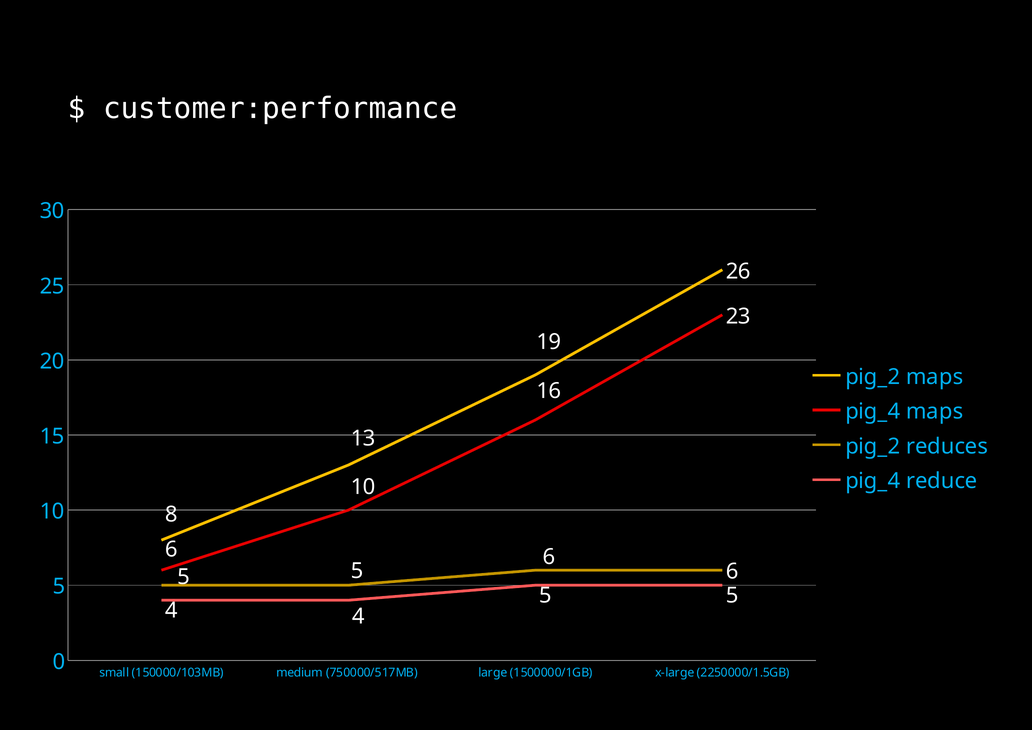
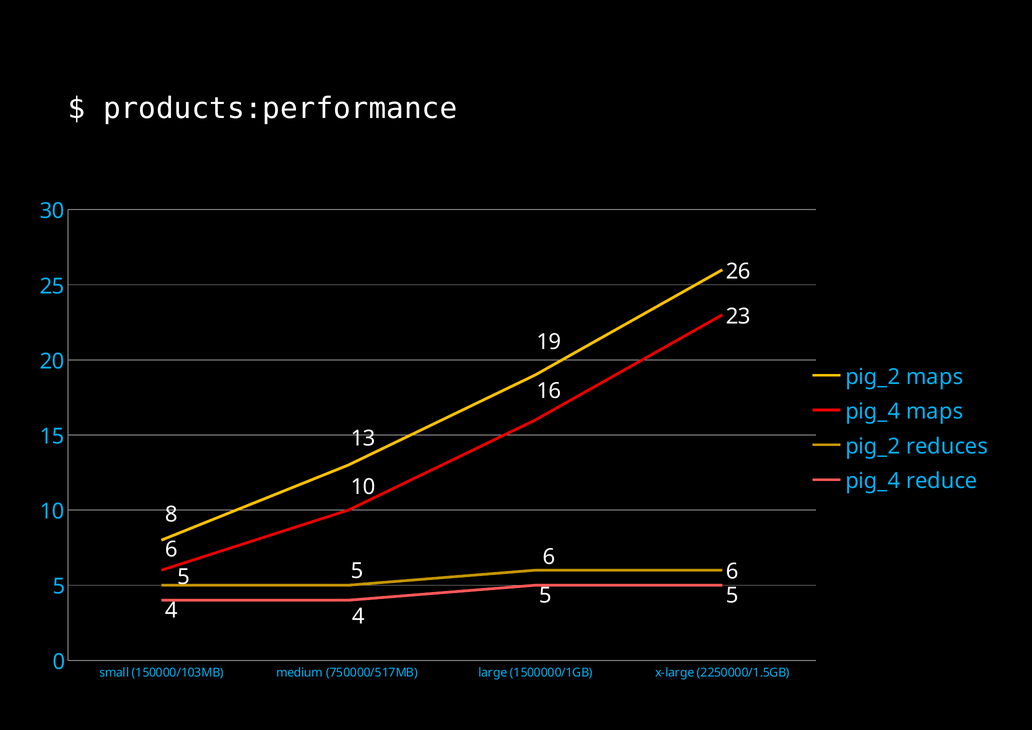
customer:performance: customer:performance -> products:performance (280, 108)
